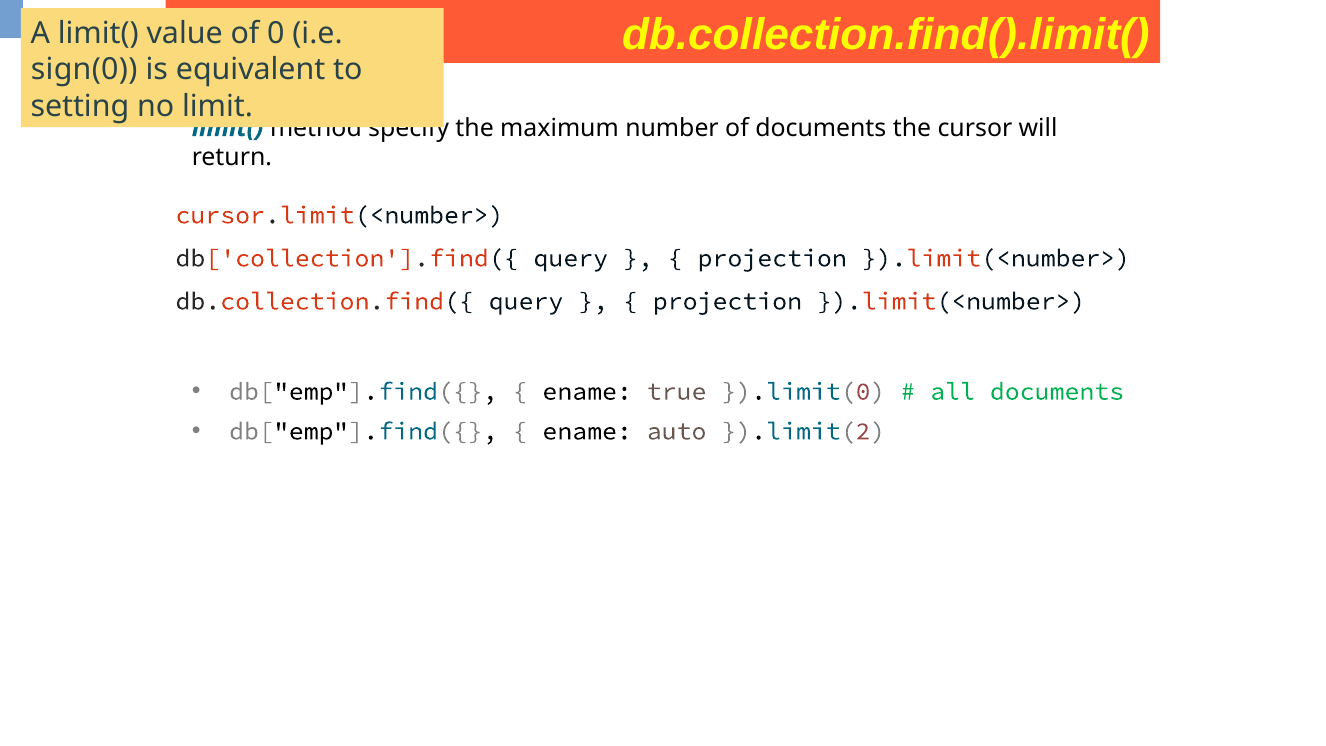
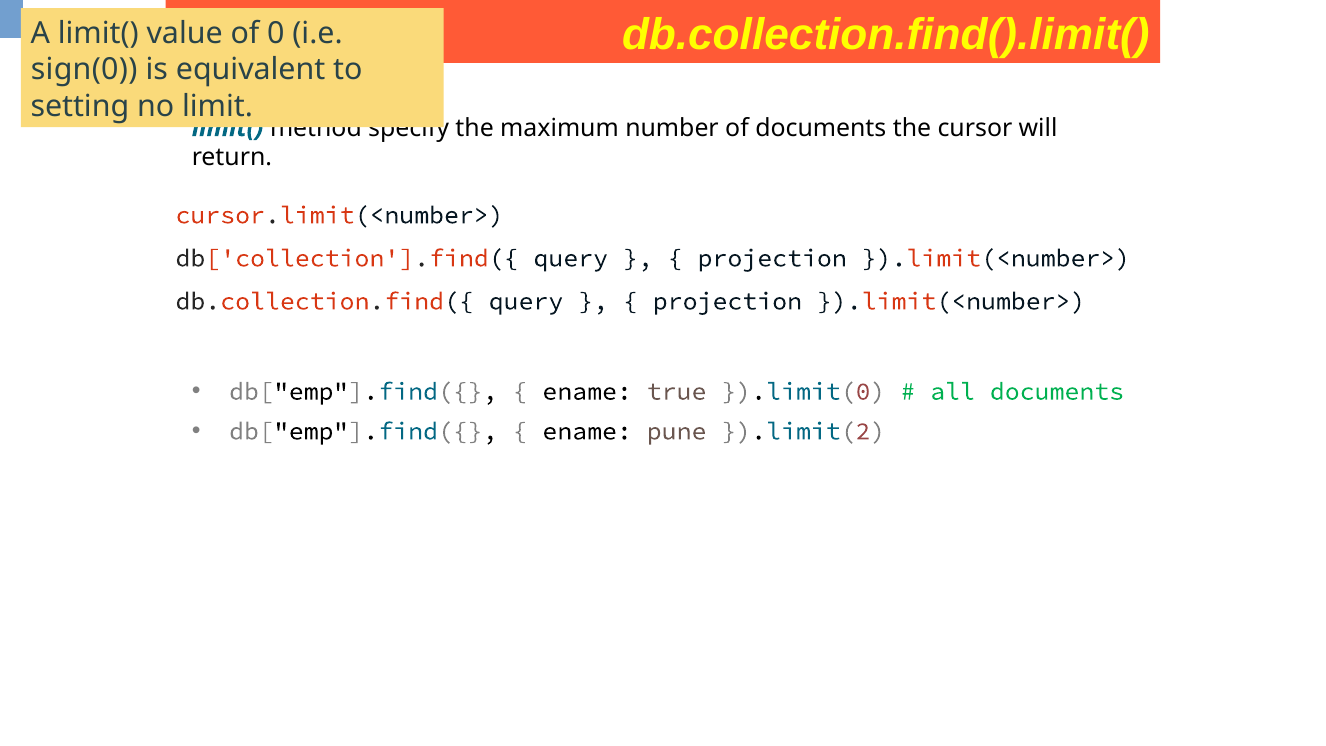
auto: auto -> pune (677, 431)
